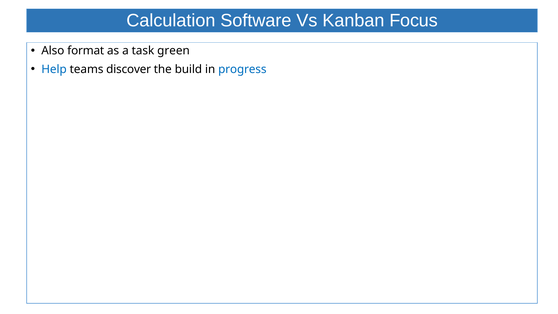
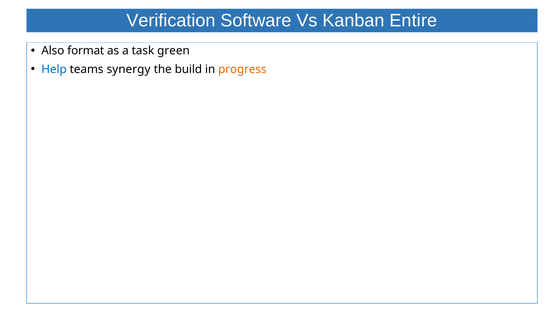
Calculation: Calculation -> Verification (171, 21)
Focus: Focus -> Entire (413, 21)
discover: discover -> synergy (129, 69)
progress colour: blue -> orange (242, 69)
